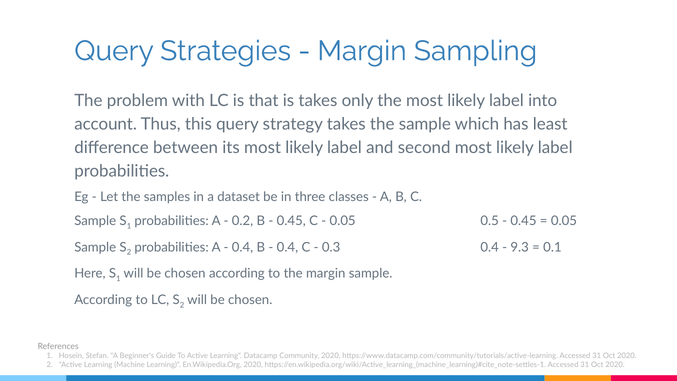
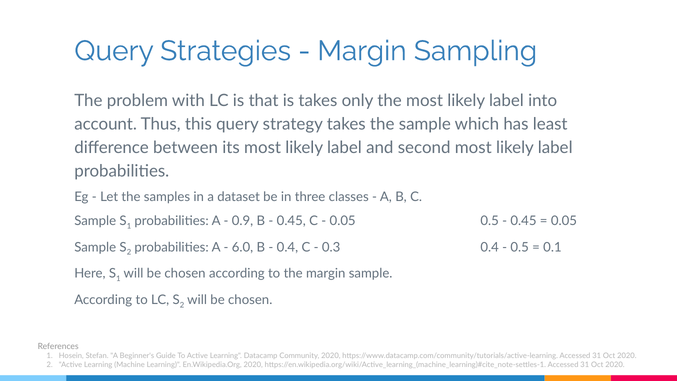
0.2: 0.2 -> 0.9 (242, 221)
0.4: 0.4 -> 6.0 (242, 247)
9.3: 9.3 -> 0.5 (520, 247)
